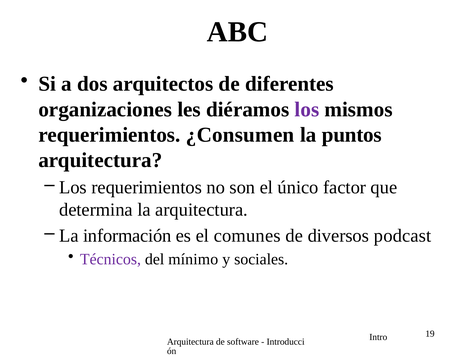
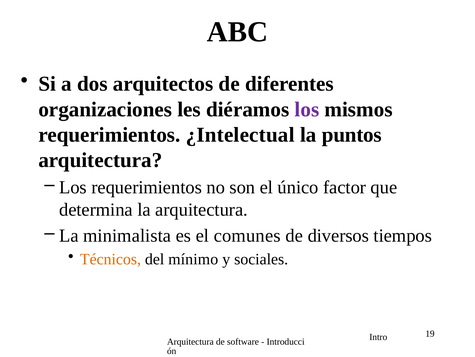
¿Consumen: ¿Consumen -> ¿Intelectual (240, 134)
información: información -> minimalista (127, 235)
podcast: podcast -> tiempos (403, 235)
Técnicos colour: purple -> orange (110, 259)
